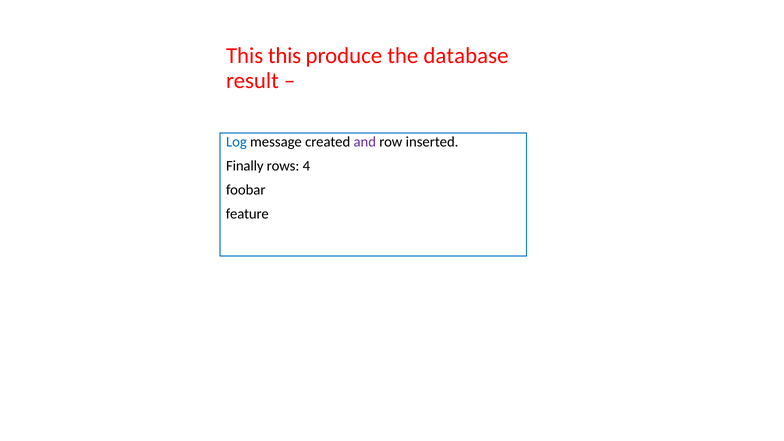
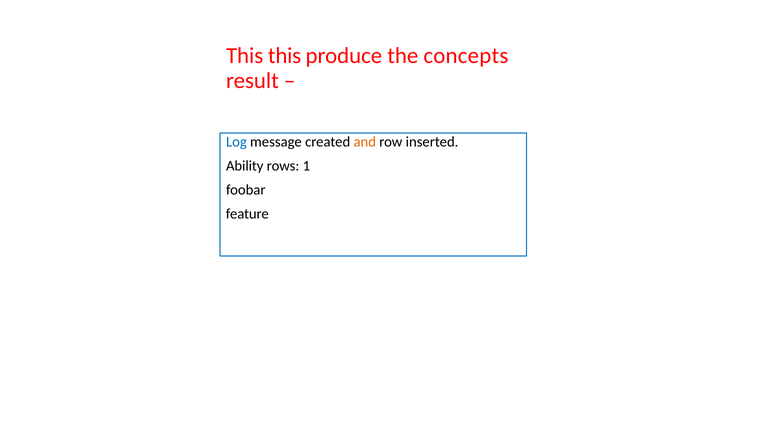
database: database -> concepts (466, 56)
and colour: purple -> orange (365, 142)
Finally: Finally -> Ability (245, 166)
4: 4 -> 1 (306, 166)
